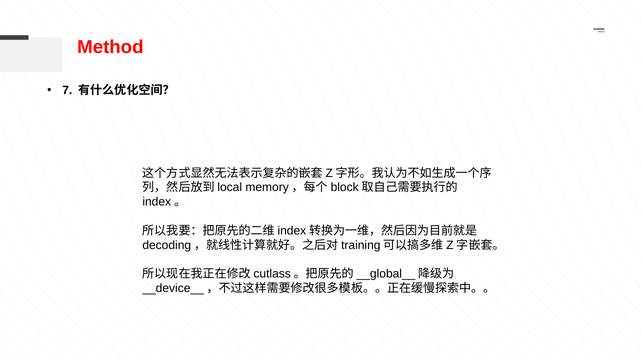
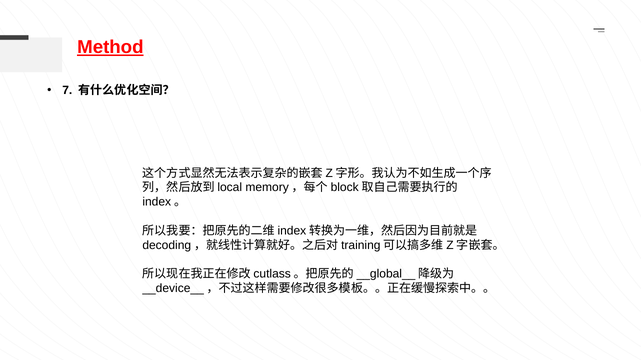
Method underline: none -> present (110, 47)
